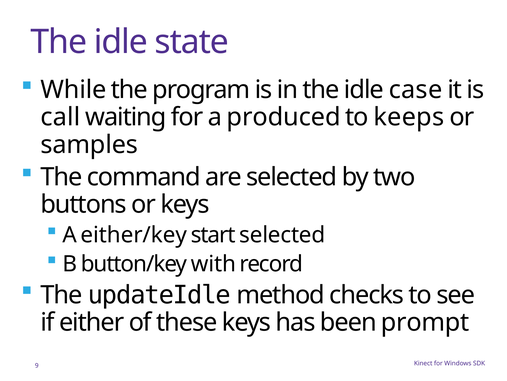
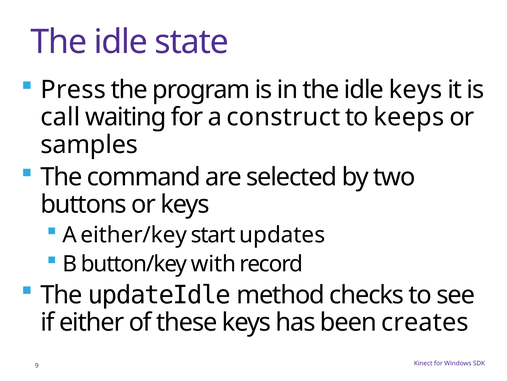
While: While -> Press (73, 90)
idle case: case -> keys (416, 90)
produced: produced -> construct (283, 117)
start selected: selected -> updates (282, 235)
prompt: prompt -> creates (425, 322)
